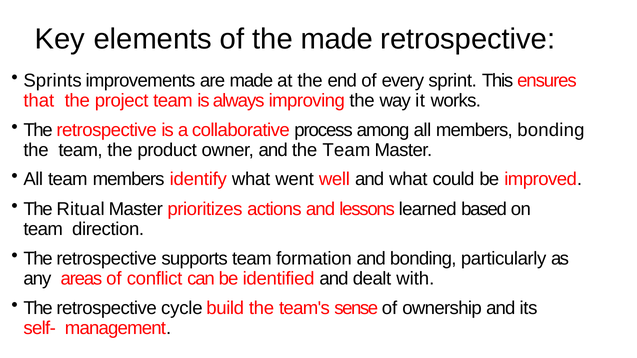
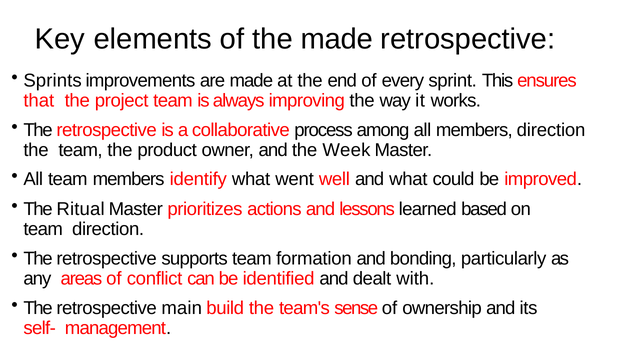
members bonding: bonding -> direction (551, 130)
and the Team: Team -> Week (346, 150)
cycle: cycle -> main (182, 308)
